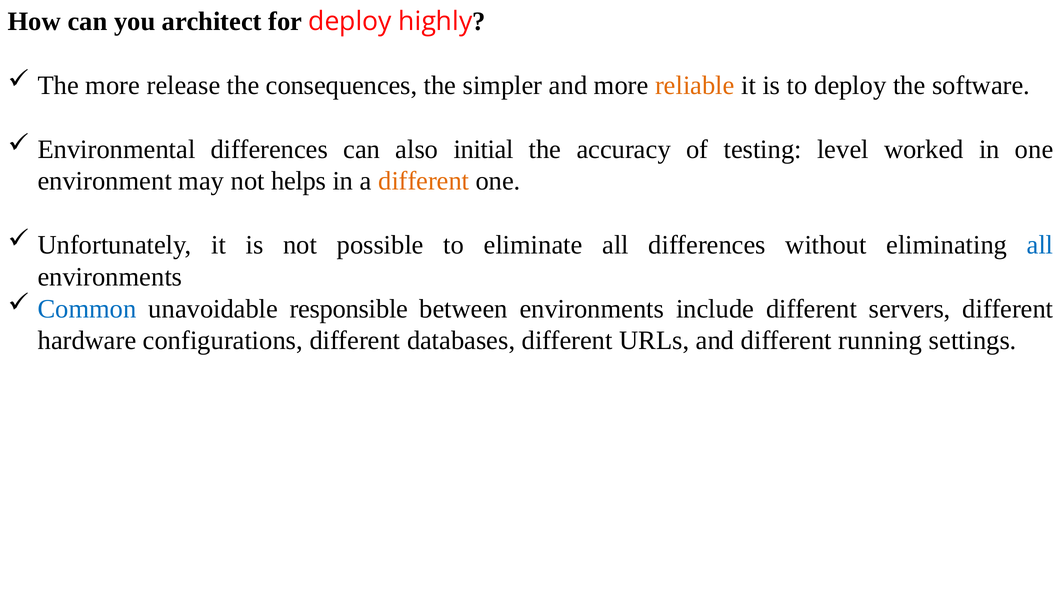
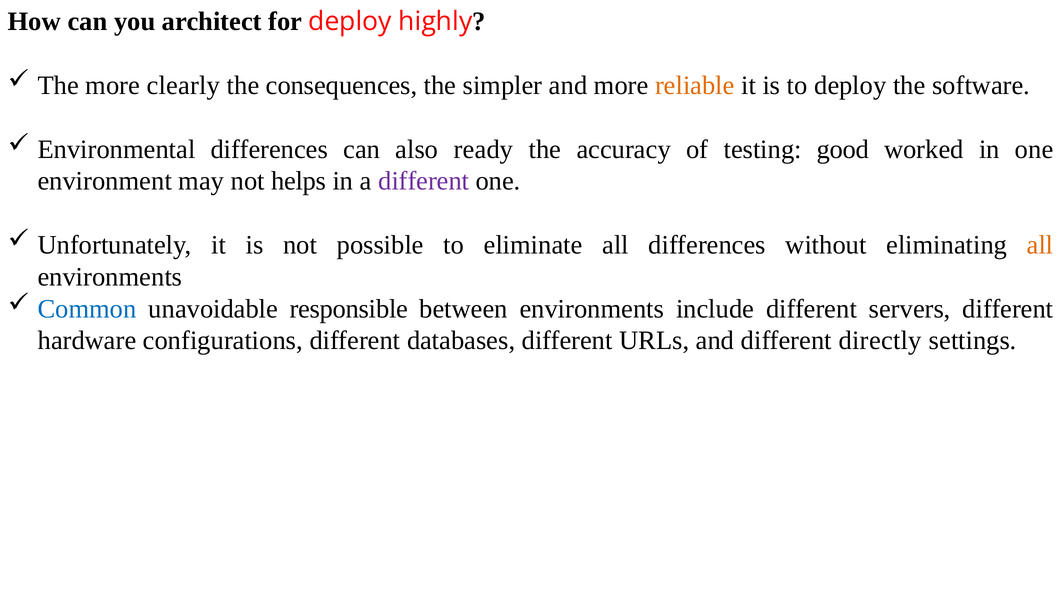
release: release -> clearly (183, 85)
initial: initial -> ready (483, 149)
level: level -> good (843, 149)
different colour: orange -> purple (424, 181)
all colour: blue -> orange (1040, 245)
running: running -> directly (880, 340)
